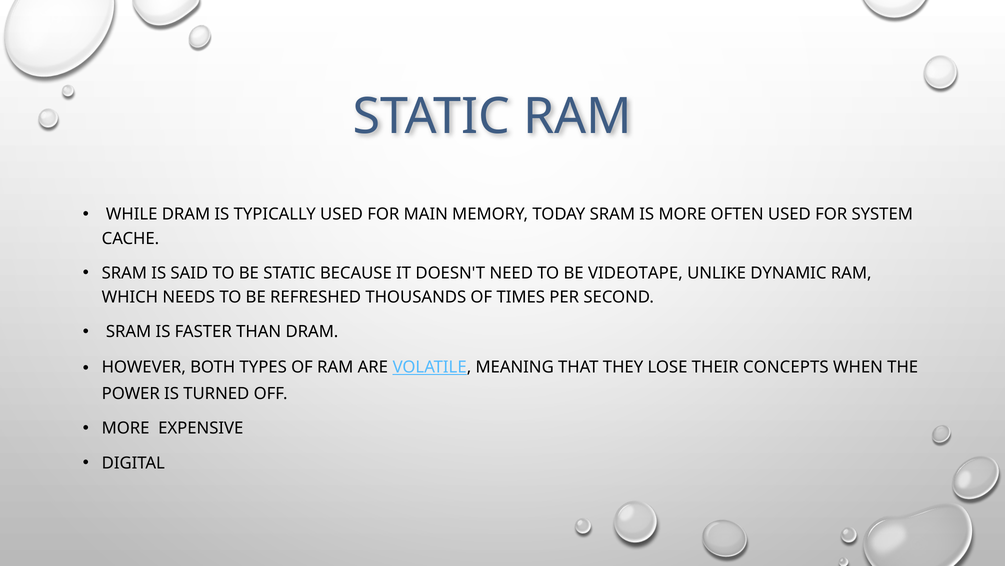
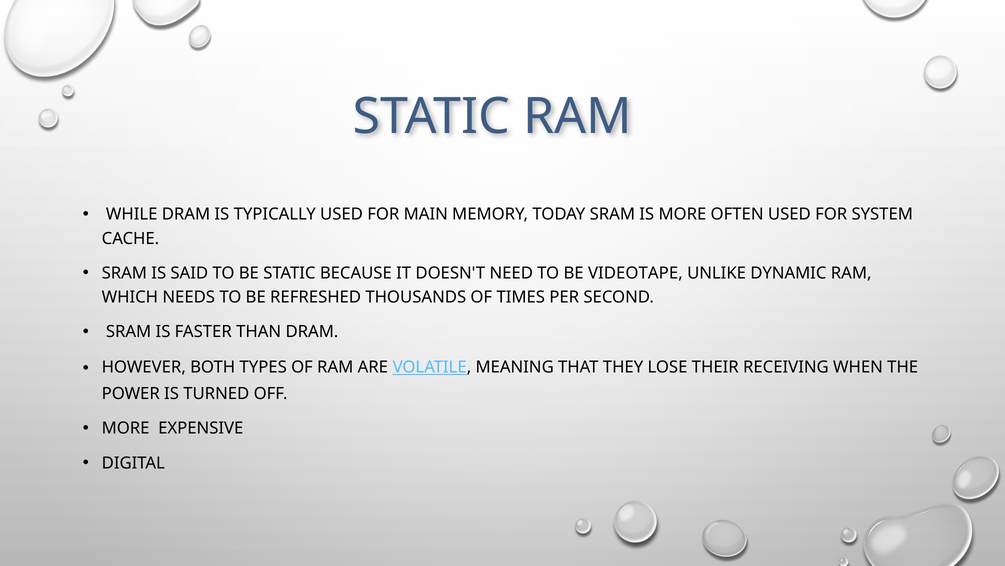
CONCEPTS: CONCEPTS -> RECEIVING (786, 367)
